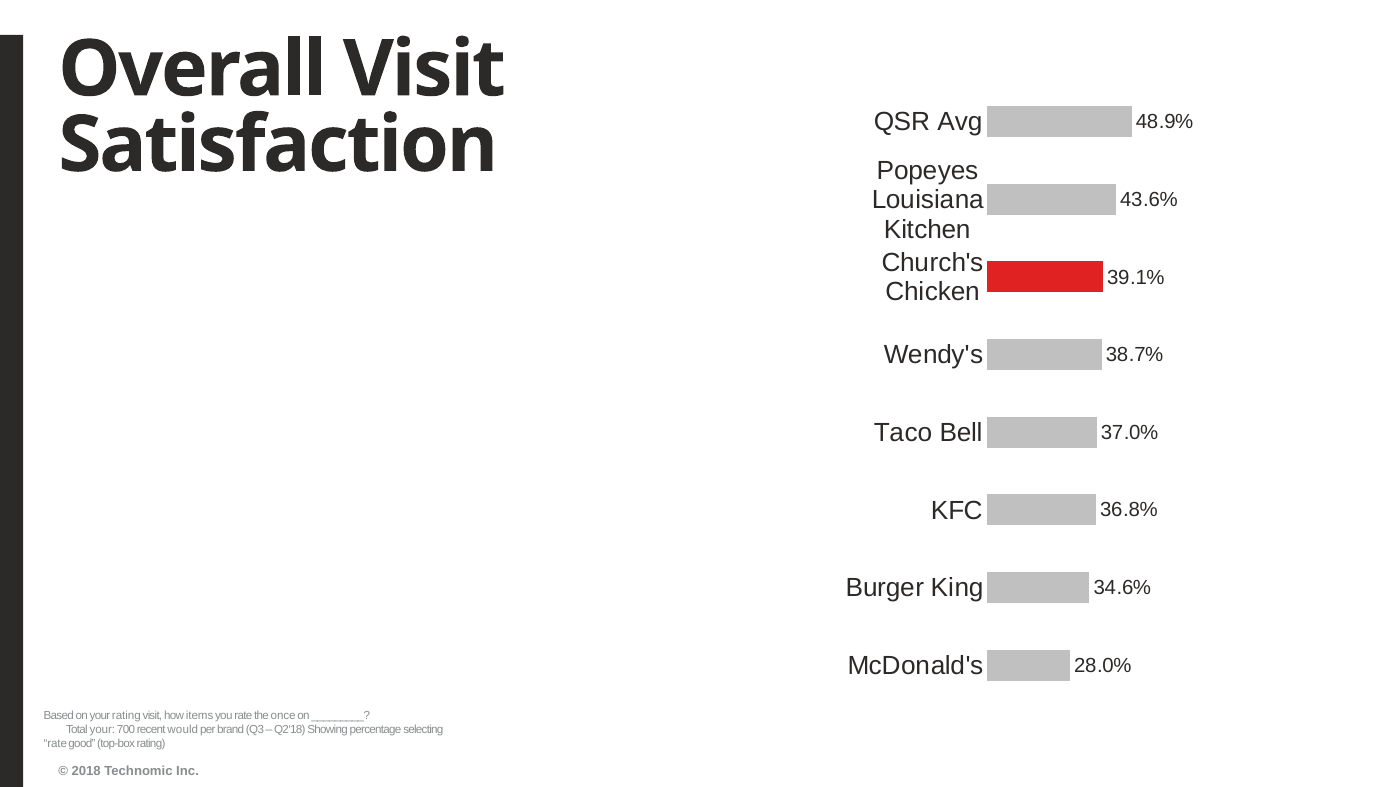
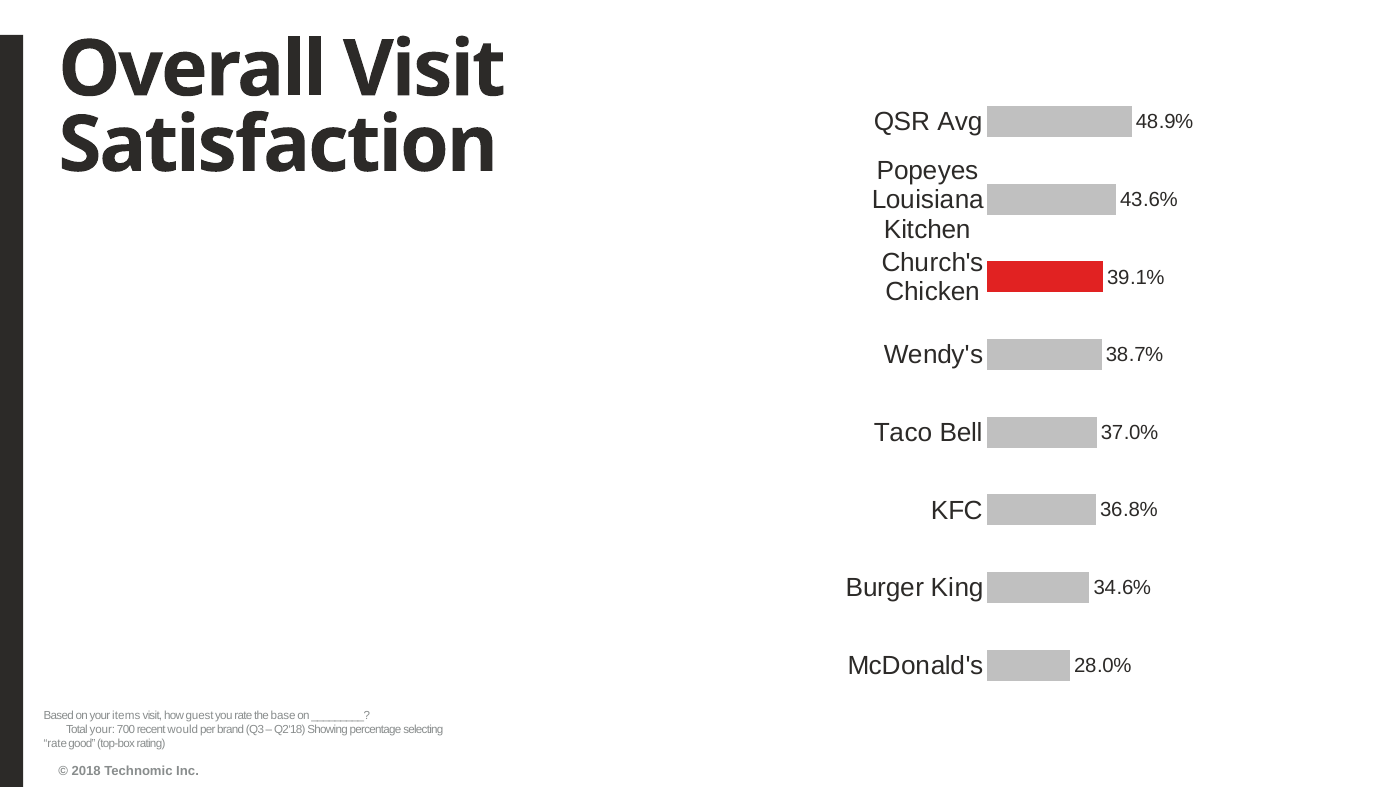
your rating: rating -> items (126, 716)
items: items -> guest (200, 716)
once: once -> base (283, 716)
